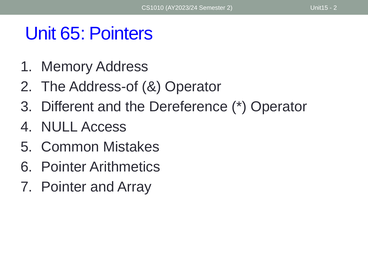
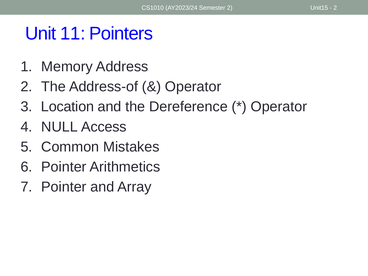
65: 65 -> 11 (73, 33)
Different: Different -> Location (67, 107)
